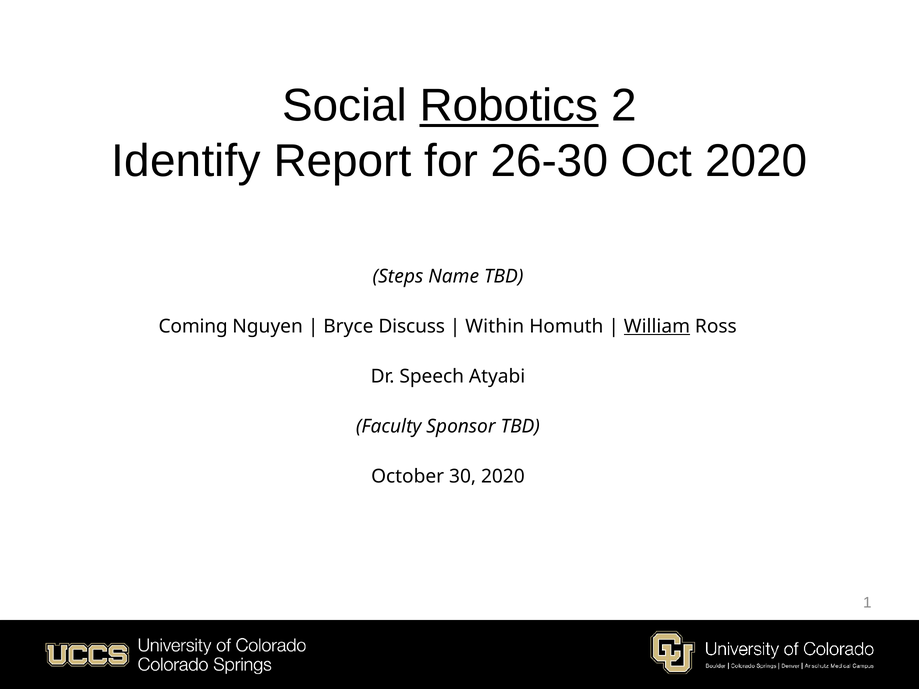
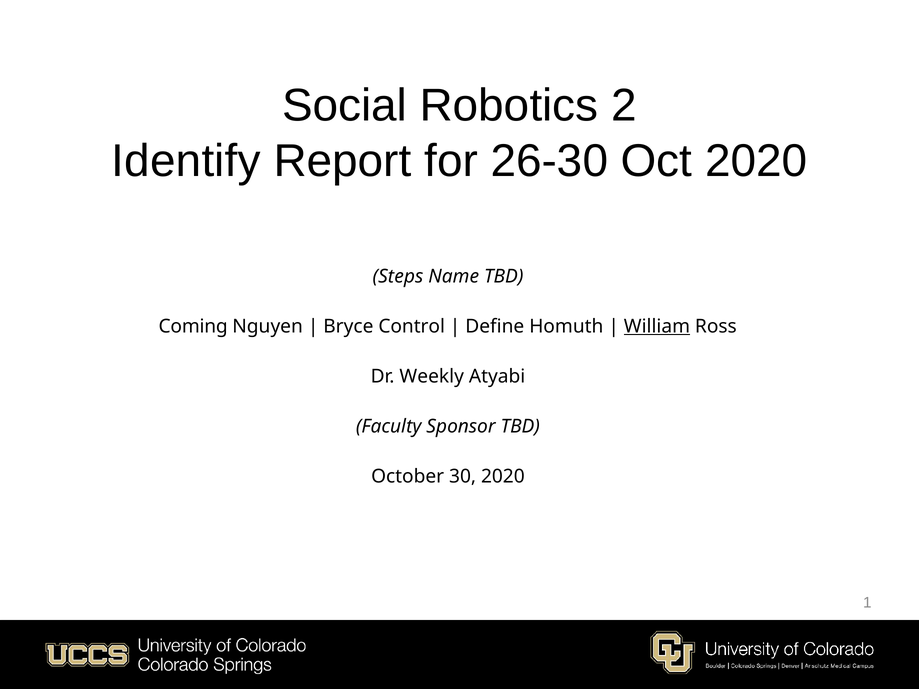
Robotics underline: present -> none (509, 106)
Discuss: Discuss -> Control (412, 327)
Within: Within -> Define (495, 327)
Speech: Speech -> Weekly (432, 377)
